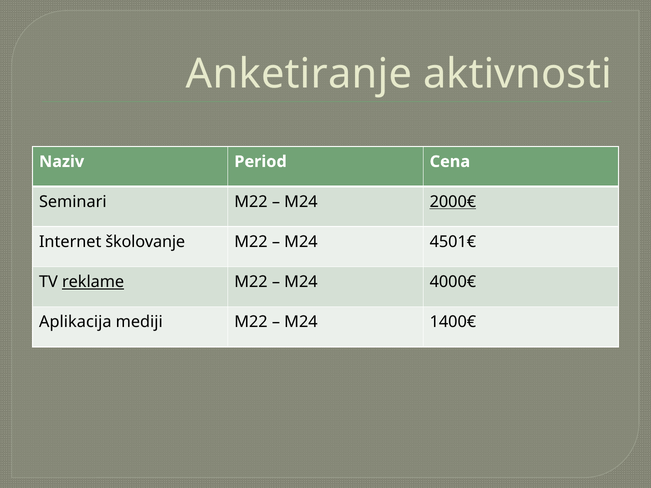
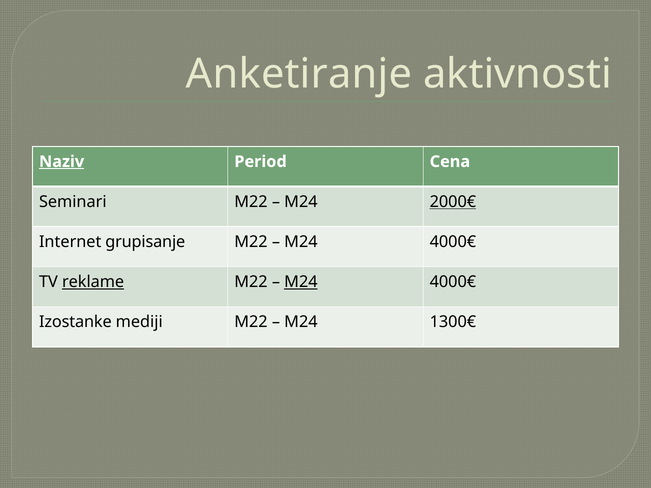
Naziv underline: none -> present (62, 162)
školovanje: školovanje -> grupisanje (145, 242)
4501€: 4501€ -> 4000€ (453, 242)
M24 underline: none -> present (301, 282)
Aplikacija: Aplikacija -> Izostanke (75, 322)
1400€: 1400€ -> 1300€ (453, 322)
